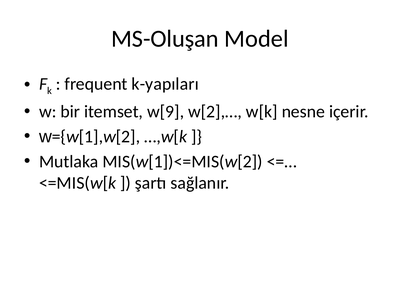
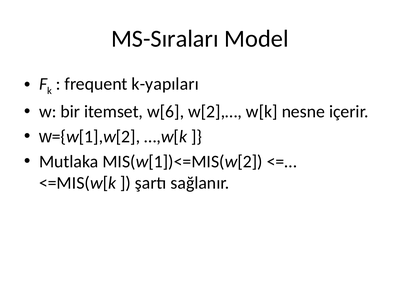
MS-Oluşan: MS-Oluşan -> MS-Sıraları (165, 39)
w[9: w[9 -> w[6 (166, 112)
